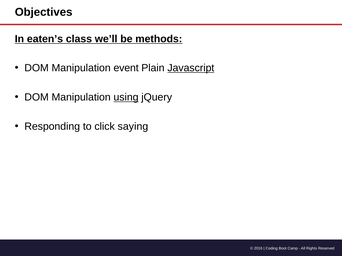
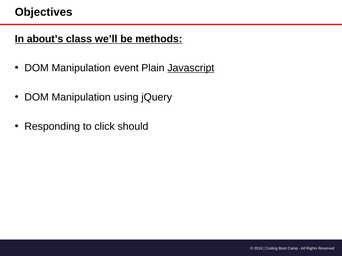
eaten’s: eaten’s -> about’s (45, 39)
using underline: present -> none (126, 97)
saying: saying -> should (133, 127)
